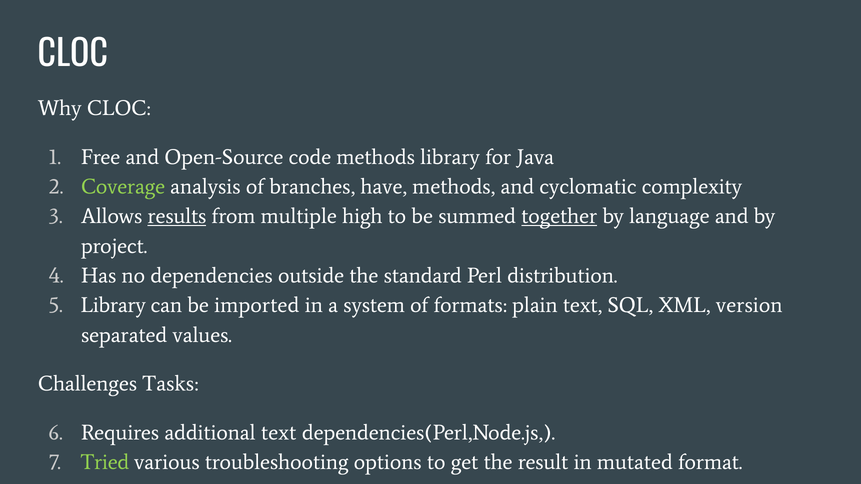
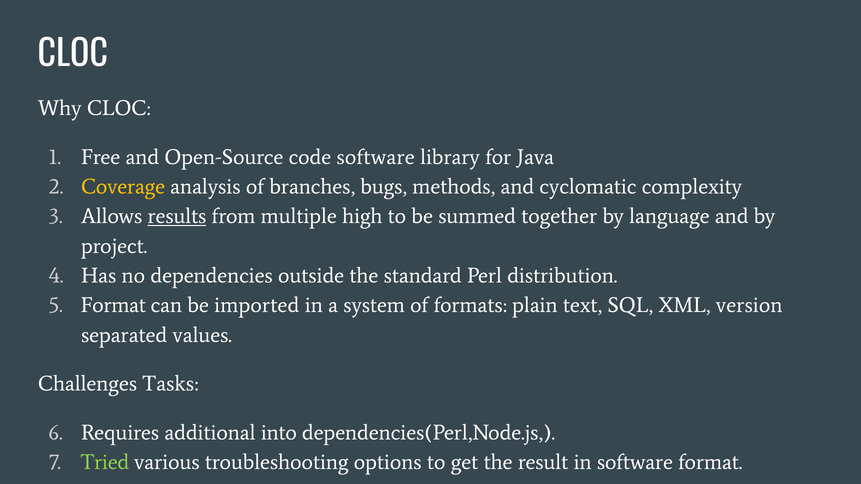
code methods: methods -> software (376, 157)
Coverage colour: light green -> yellow (123, 187)
have: have -> bugs (384, 187)
together underline: present -> none (559, 216)
Library: Library -> Format (113, 306)
additional text: text -> into (279, 433)
in mutated: mutated -> software (635, 463)
